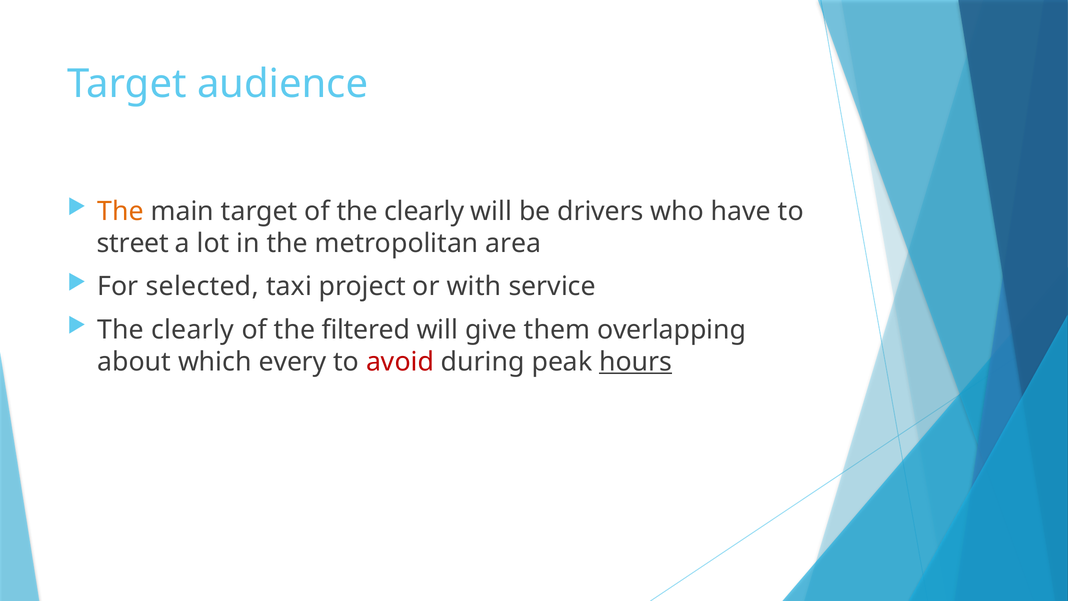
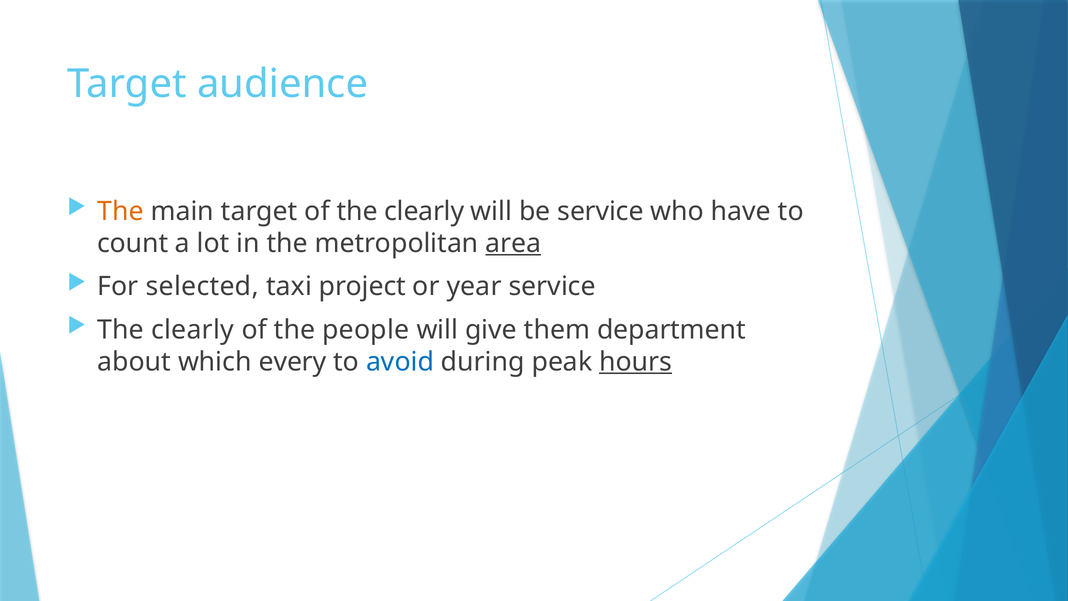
be drivers: drivers -> service (601, 211)
street: street -> count (133, 243)
area underline: none -> present (513, 243)
with: with -> year (474, 286)
filtered: filtered -> people (366, 330)
overlapping: overlapping -> department (671, 330)
avoid colour: red -> blue (400, 362)
